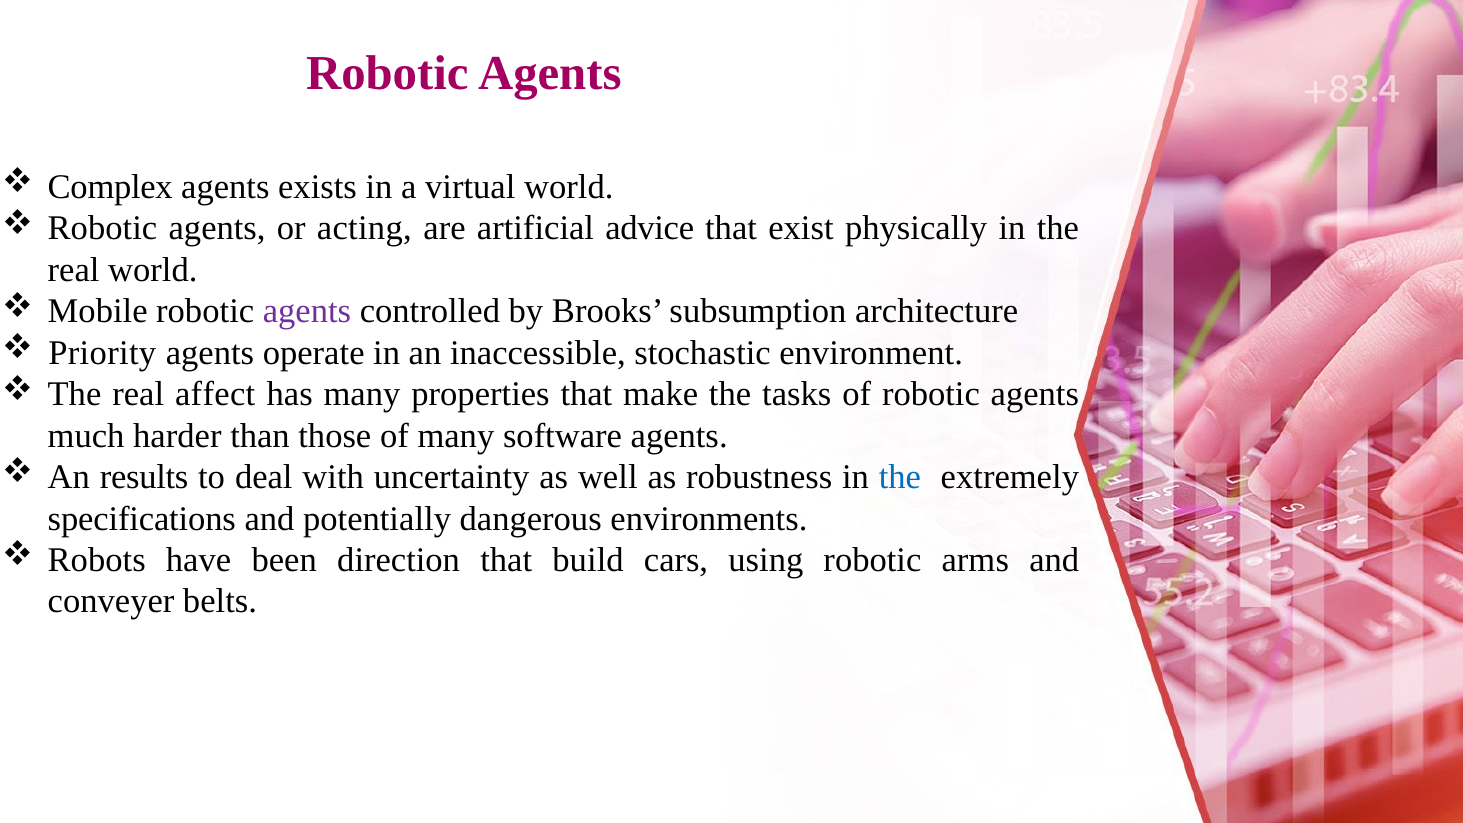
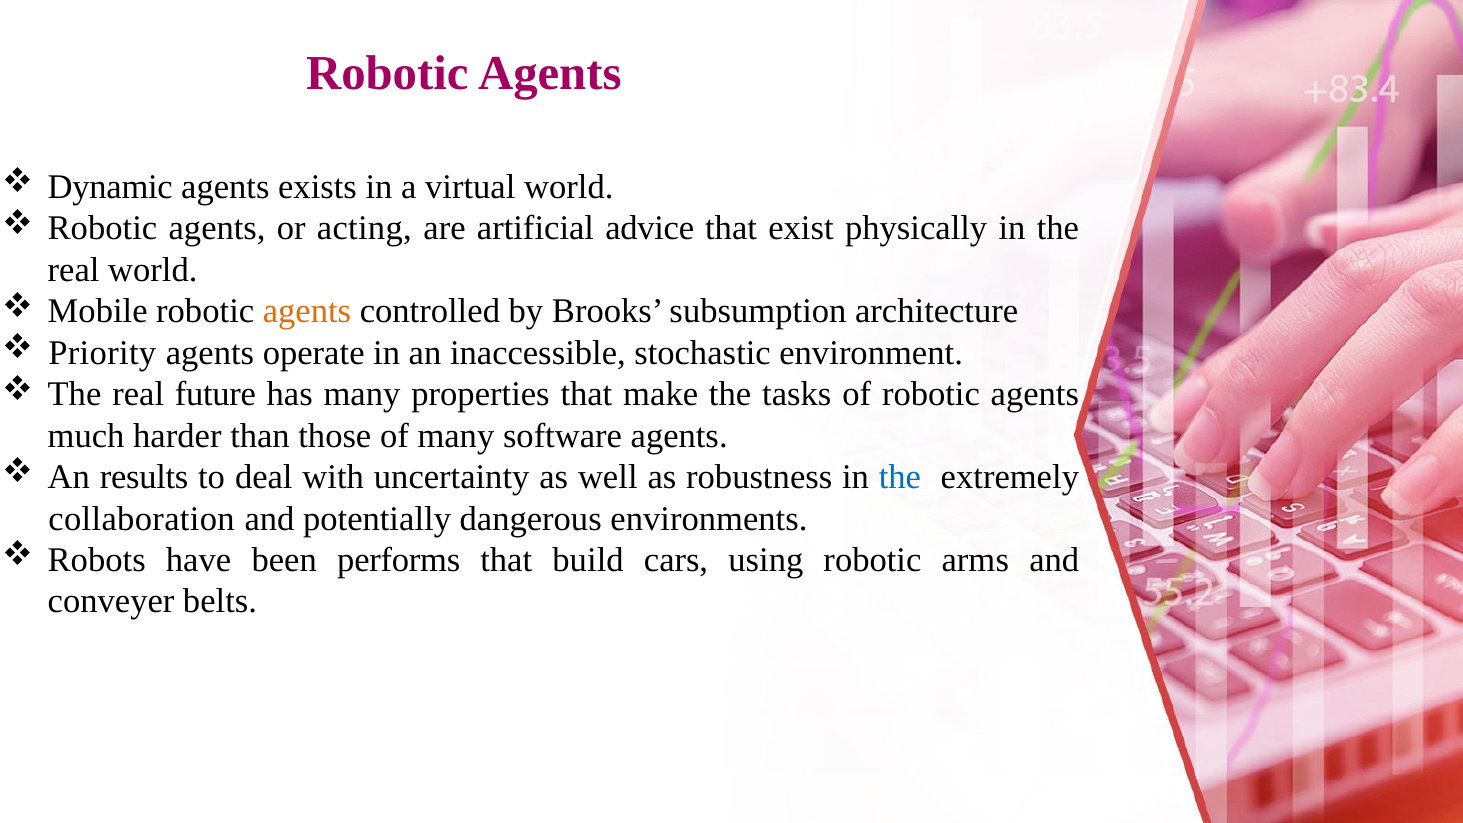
Complex: Complex -> Dynamic (110, 187)
agents colour: purple -> orange (307, 311)
affect: affect -> future (215, 394)
specifications: specifications -> collaboration (142, 519)
direction: direction -> performs (399, 560)
